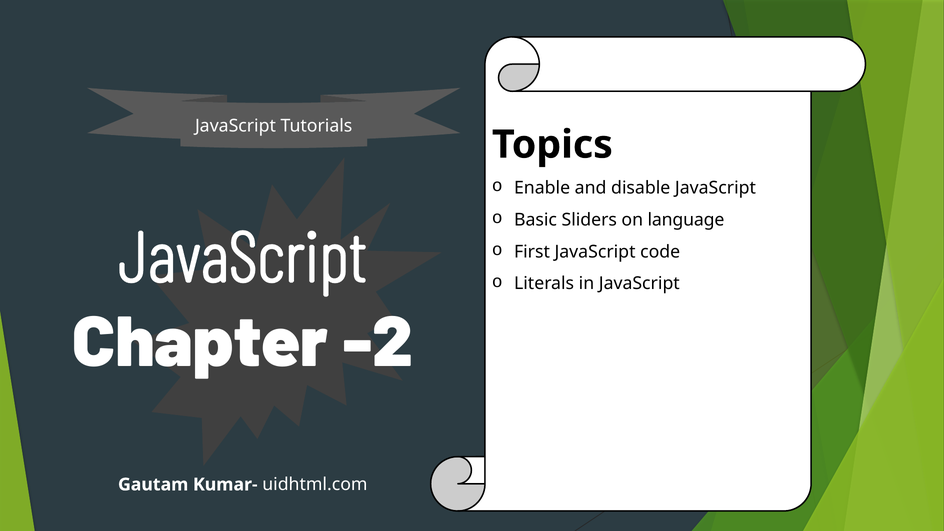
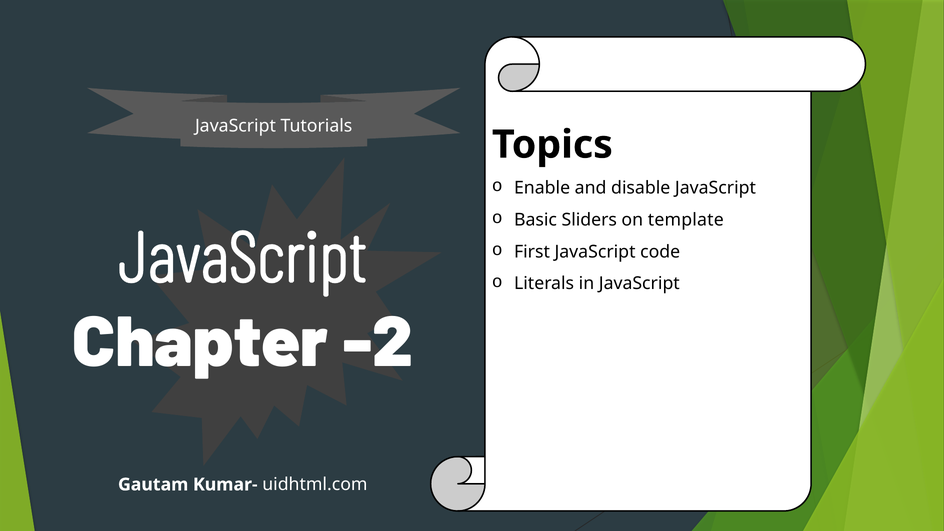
language: language -> template (686, 220)
